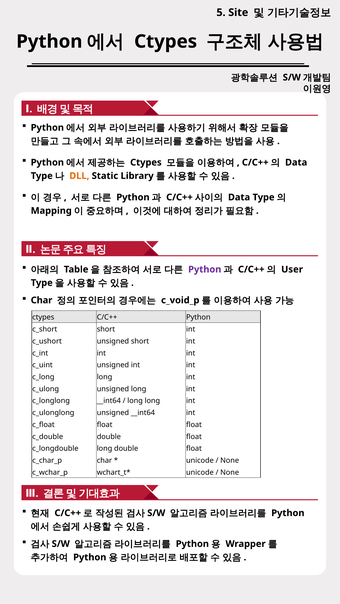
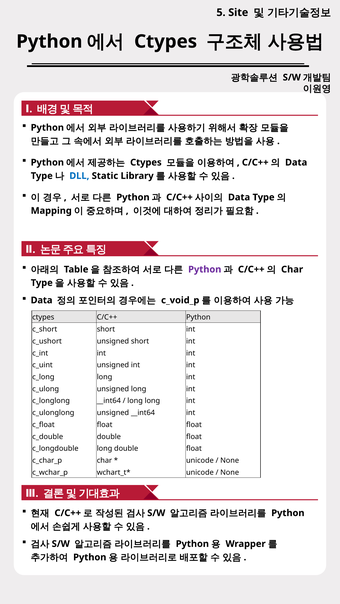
DLL colour: orange -> blue (79, 176)
User: User -> Char (292, 270)
Char: Char -> Data (42, 300)
